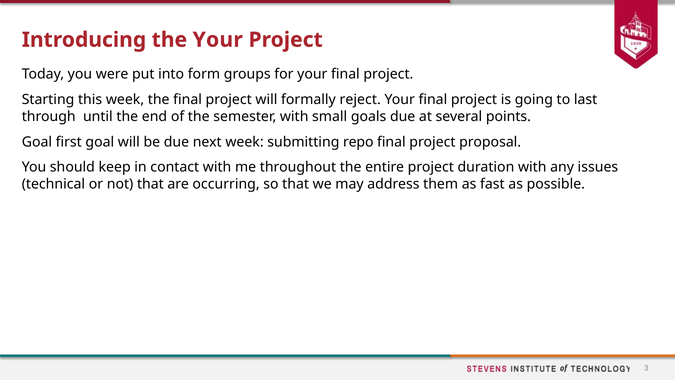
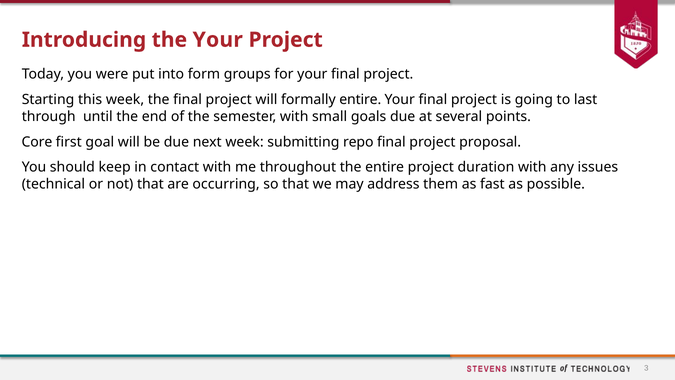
formally reject: reject -> entire (360, 100)
Goal: Goal -> Core (37, 142)
